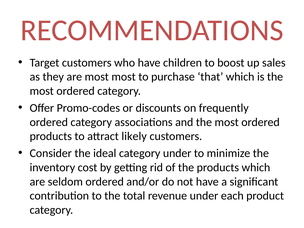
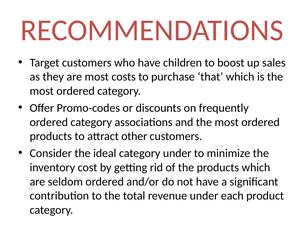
most most: most -> costs (124, 77)
likely: likely -> other (134, 136)
